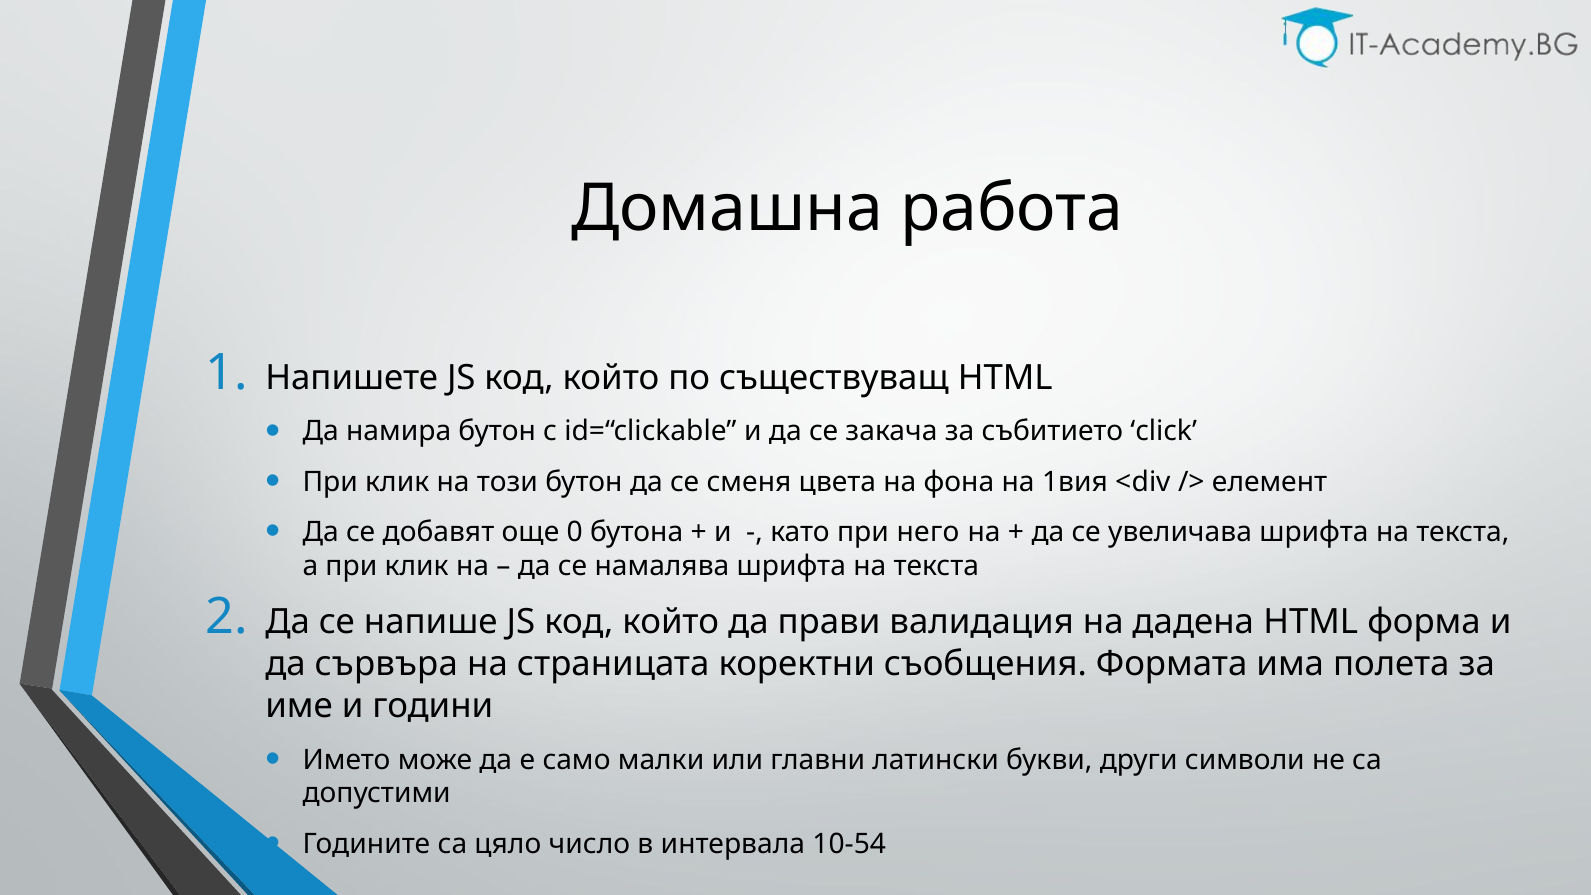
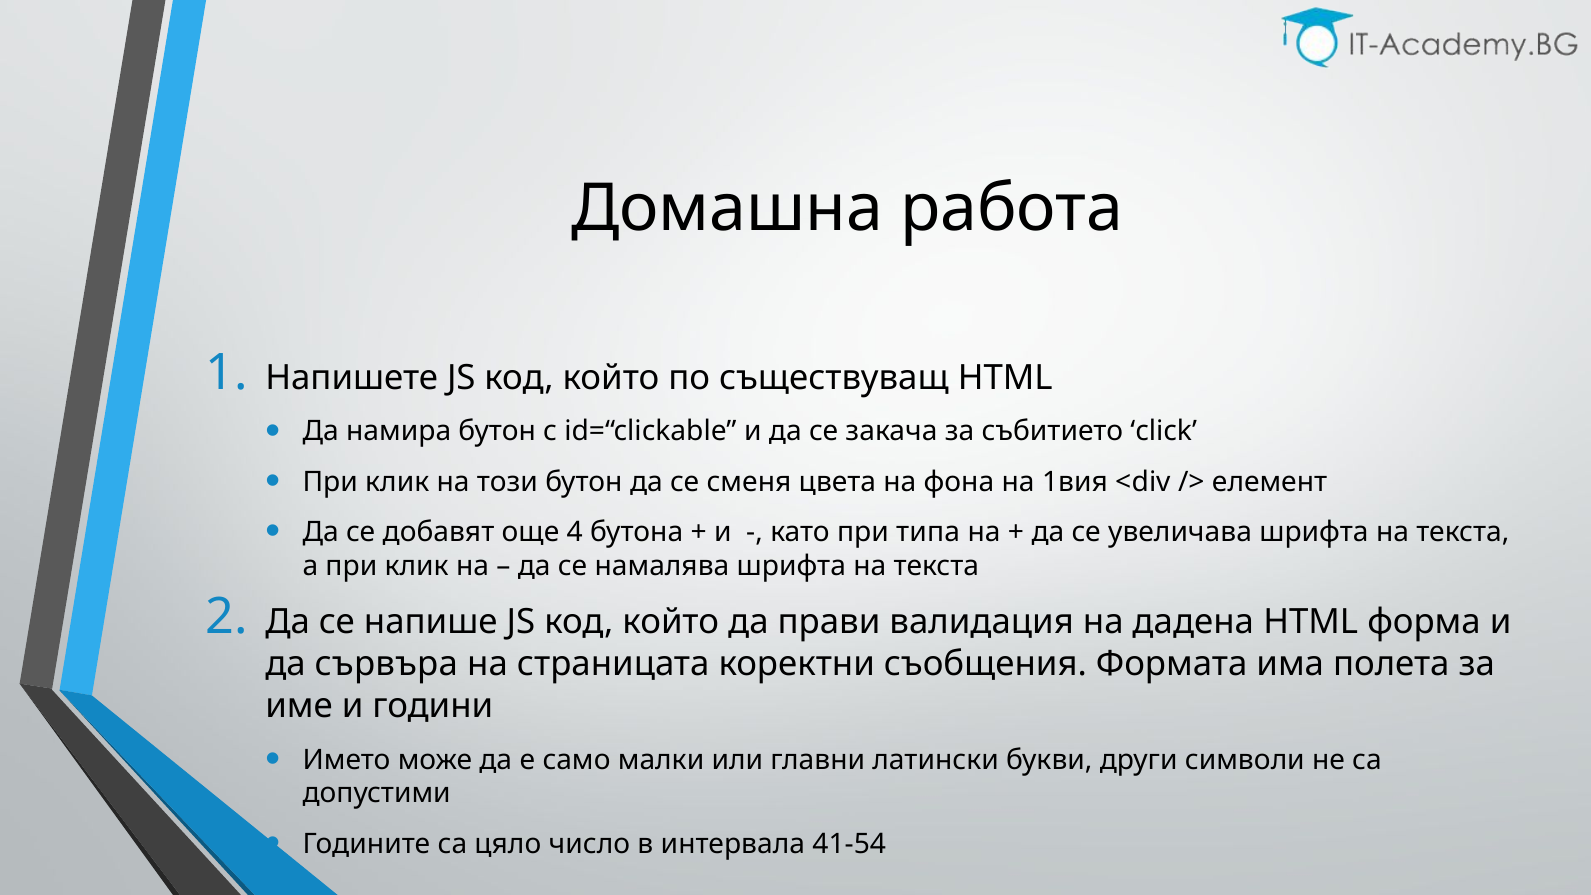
0: 0 -> 4 (575, 532)
него: него -> типа (928, 532)
10-54: 10-54 -> 41-54 (849, 844)
